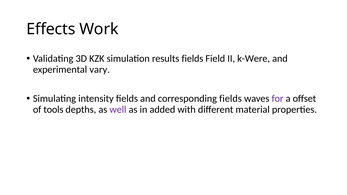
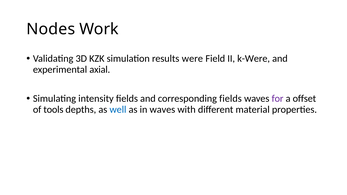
Effects: Effects -> Nodes (51, 29)
results fields: fields -> were (192, 59)
vary: vary -> axial (100, 70)
well colour: purple -> blue (118, 110)
in added: added -> waves (162, 110)
